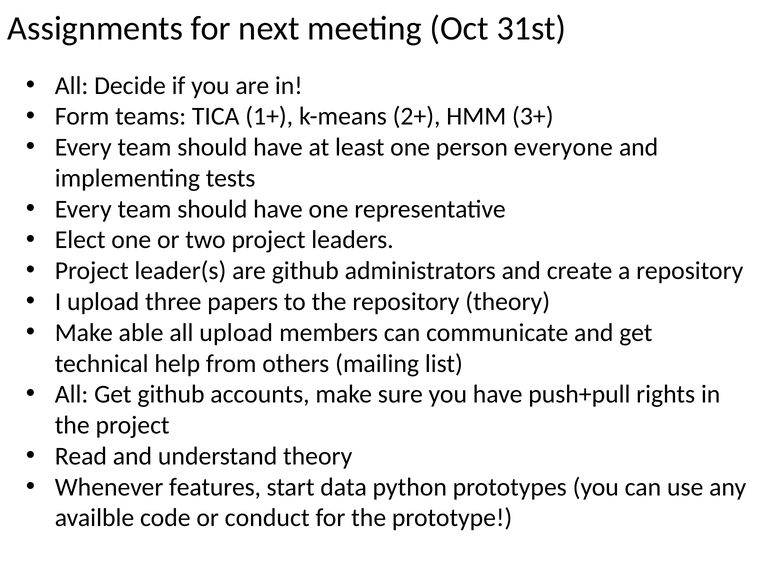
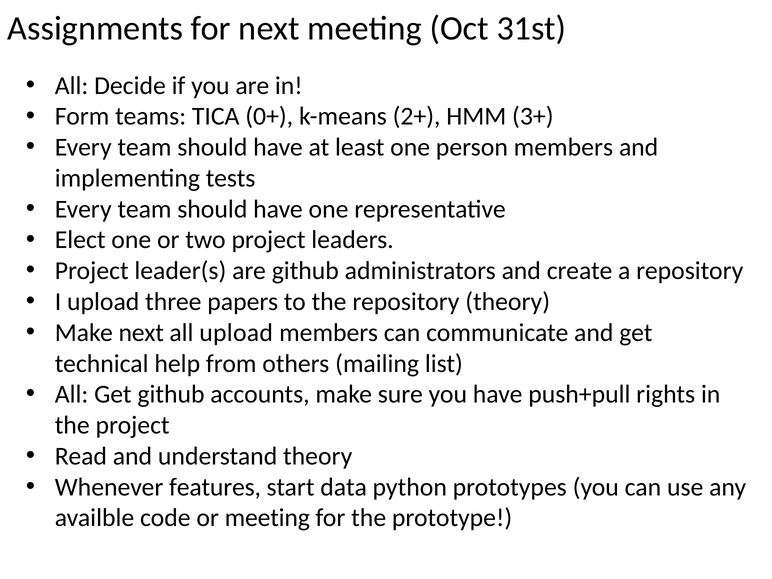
1+: 1+ -> 0+ (269, 116)
person everyone: everyone -> members (563, 147)
Make able: able -> next (141, 333)
or conduct: conduct -> meeting (267, 518)
